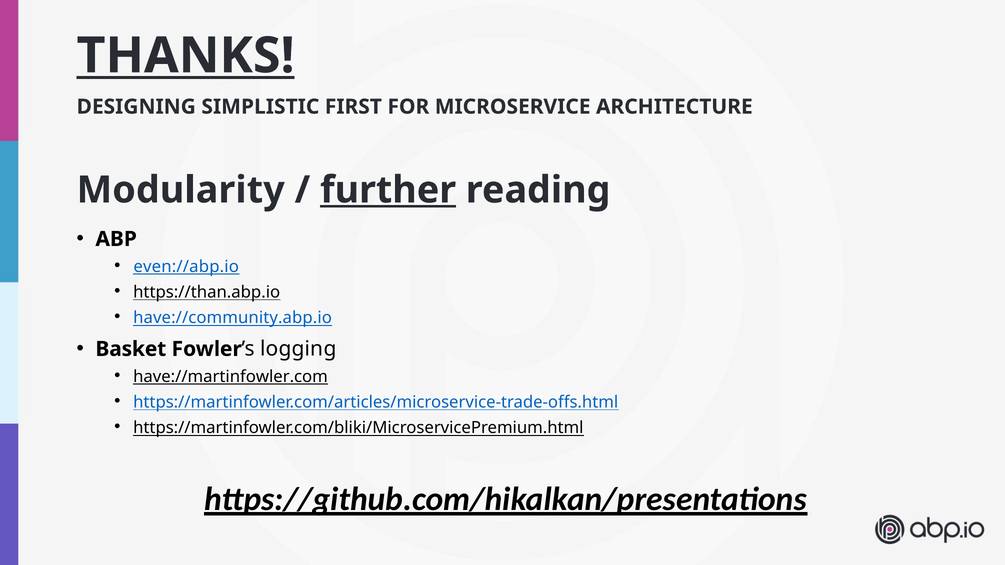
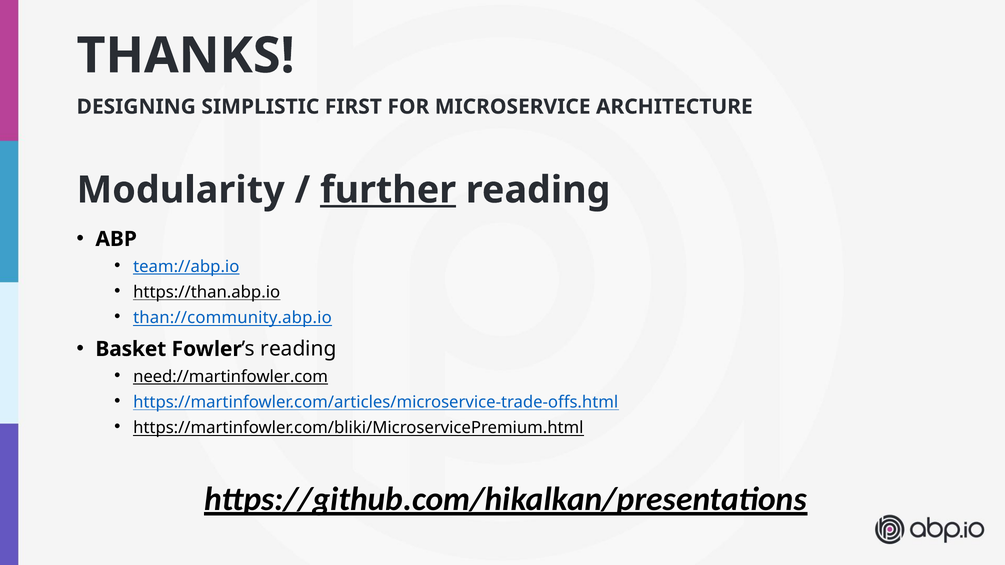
THANKS underline: present -> none (186, 56)
even://abp.io: even://abp.io -> team://abp.io (186, 267)
have://community.abp.io: have://community.abp.io -> than://community.abp.io (232, 318)
logging: logging -> reading (298, 349)
have://martinfowler.com: have://martinfowler.com -> need://martinfowler.com (231, 377)
